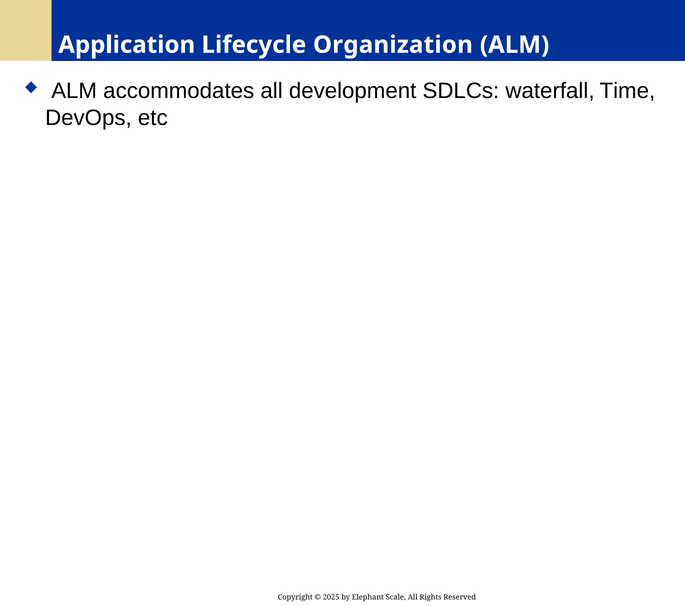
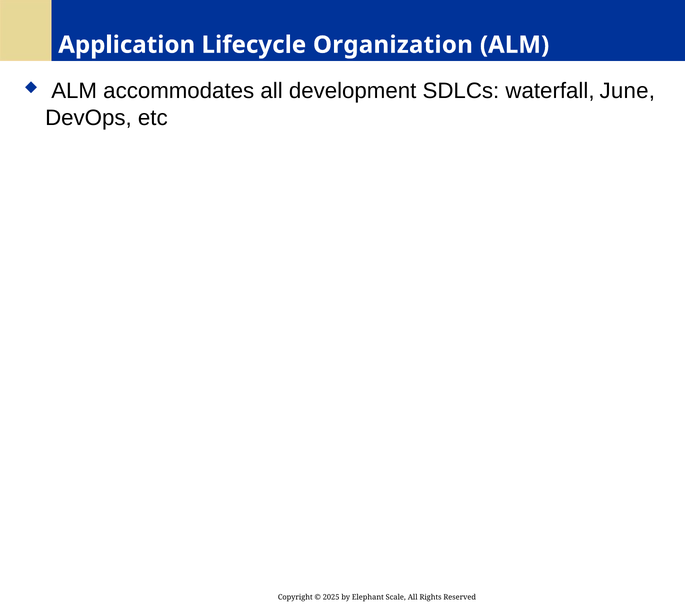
Time: Time -> June (627, 91)
